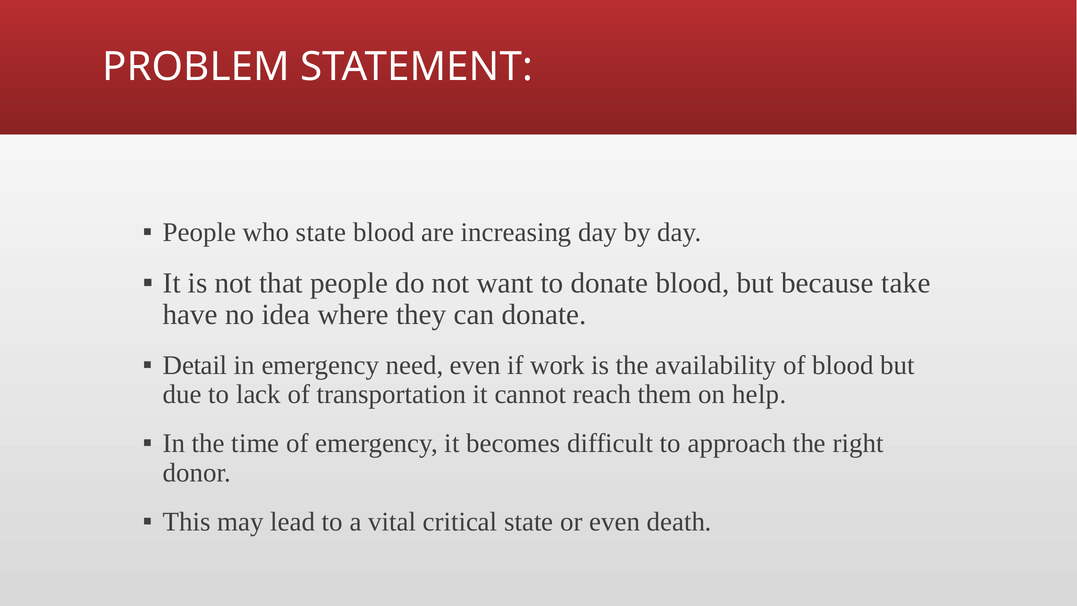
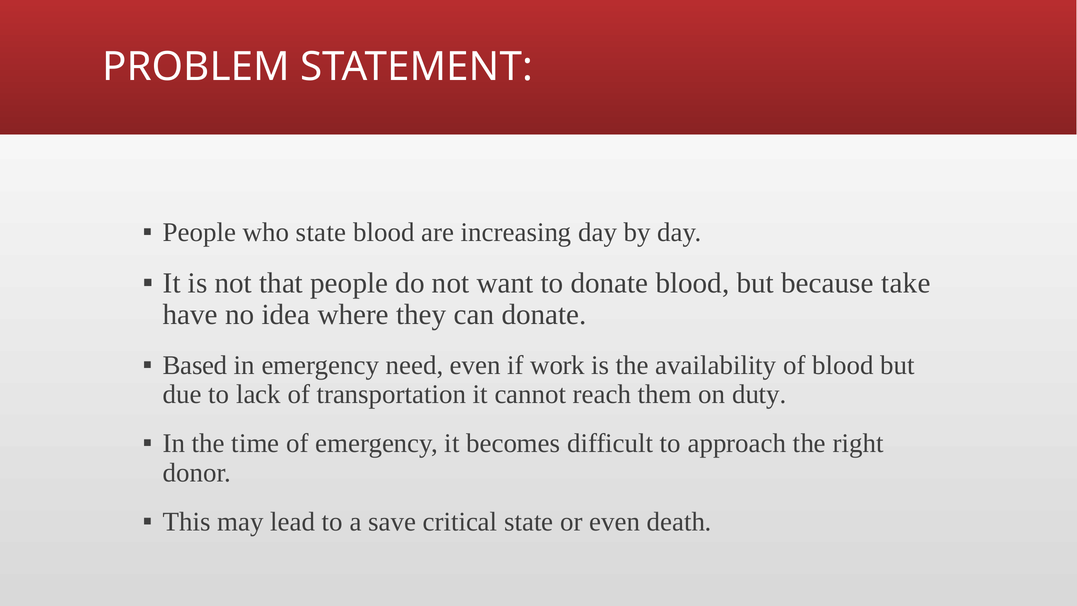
Detail: Detail -> Based (195, 365)
help: help -> duty (759, 394)
vital: vital -> save (392, 522)
